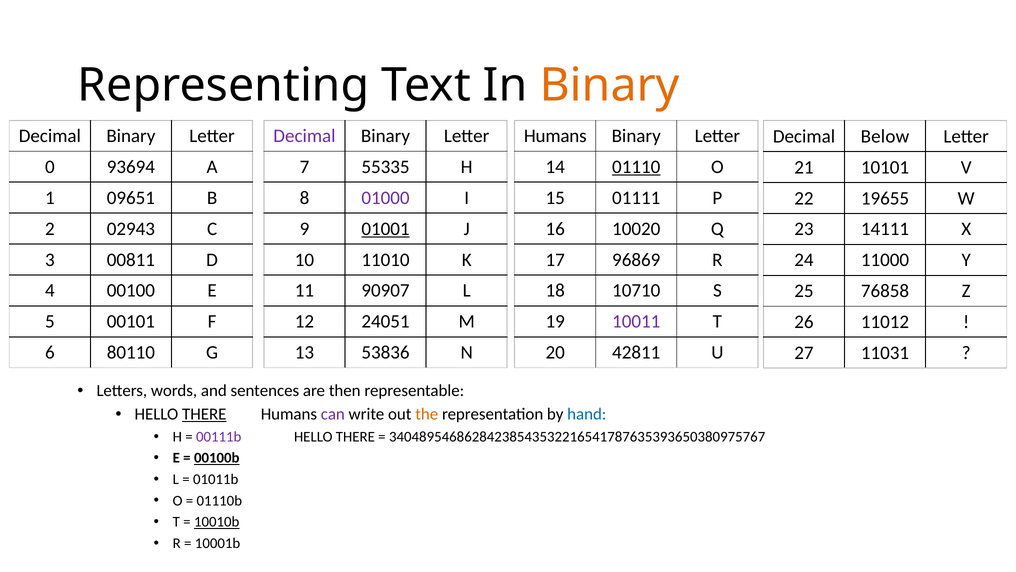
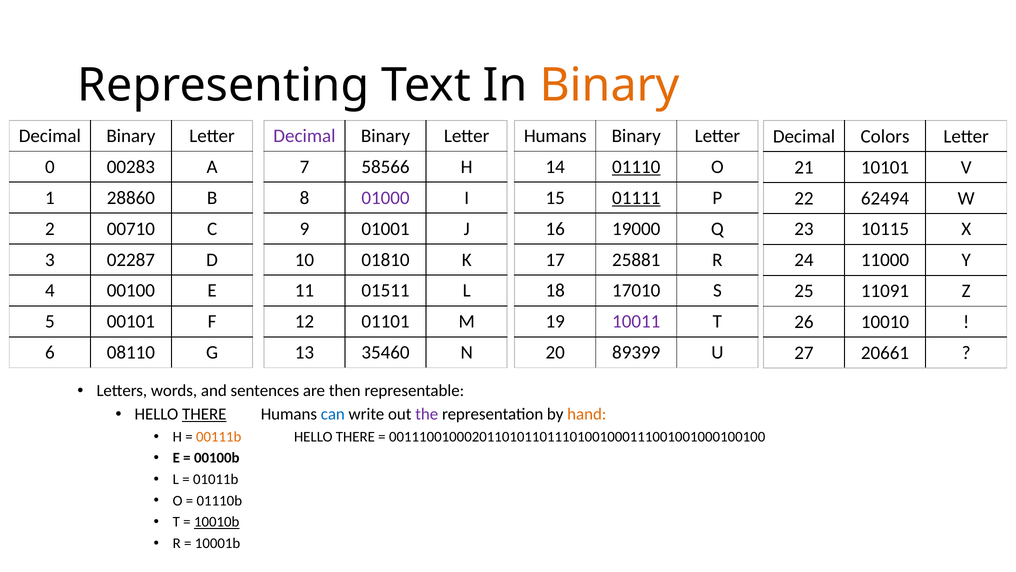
Below: Below -> Colors (885, 136)
93694: 93694 -> 00283 (131, 167)
55335: 55335 -> 58566 (386, 167)
09651: 09651 -> 28860 (131, 198)
01111 underline: none -> present (636, 198)
19655: 19655 -> 62494 (885, 198)
02943: 02943 -> 00710 (131, 229)
01001 underline: present -> none (386, 229)
10020: 10020 -> 19000 (636, 229)
14111: 14111 -> 10115 (885, 229)
00811: 00811 -> 02287 (131, 260)
11010: 11010 -> 01810 (386, 260)
96869: 96869 -> 25881 (636, 260)
90907: 90907 -> 01511 (386, 290)
10710: 10710 -> 17010 (636, 290)
76858: 76858 -> 11091 (885, 291)
24051: 24051 -> 01101 (386, 321)
11012: 11012 -> 10010 (885, 322)
80110: 80110 -> 08110 (131, 352)
53836: 53836 -> 35460 (386, 352)
42811: 42811 -> 89399 (636, 352)
11031: 11031 -> 20661 (885, 353)
can colour: purple -> blue (333, 414)
the colour: orange -> purple (427, 414)
hand colour: blue -> orange (587, 414)
00111b colour: purple -> orange (219, 436)
34048954686284238543532216541787635393650380975767: 34048954686284238543532216541787635393650380975767 -> 00111001000201101011011101001000111001001000100100 (577, 436)
00100b underline: present -> none (217, 458)
